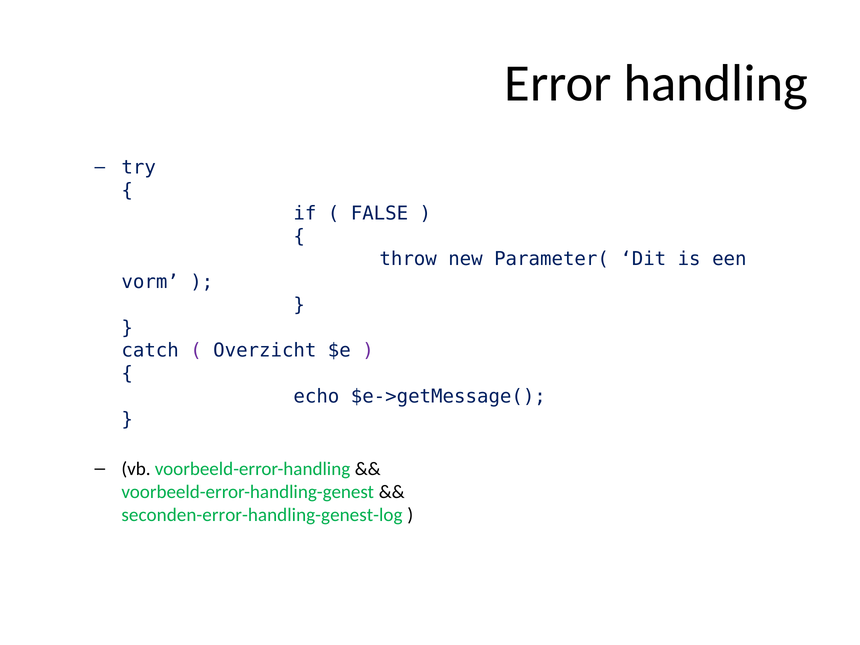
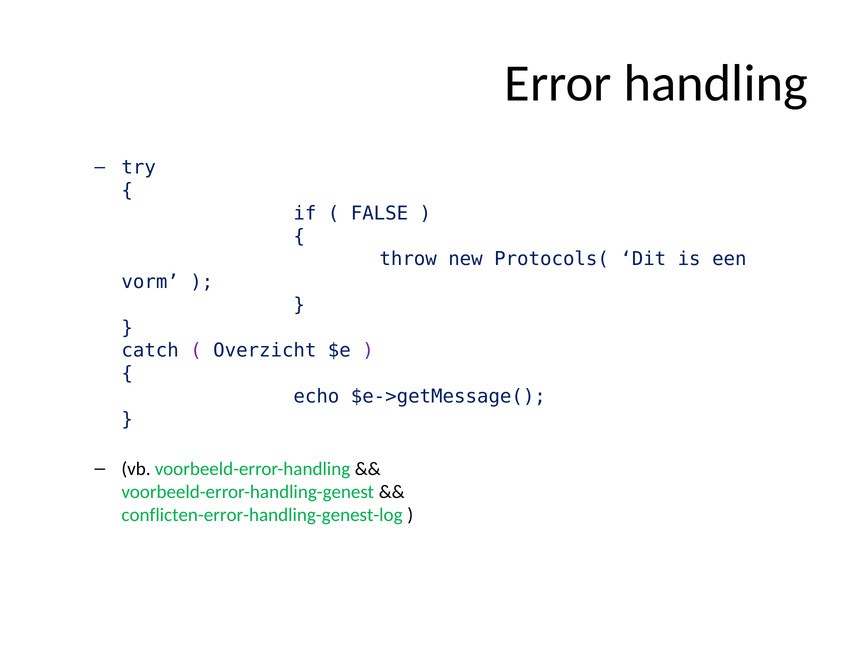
Parameter(: Parameter( -> Protocols( (552, 259)
seconden-error-handling-genest-log: seconden-error-handling-genest-log -> conflicten-error-handling-genest-log (262, 515)
